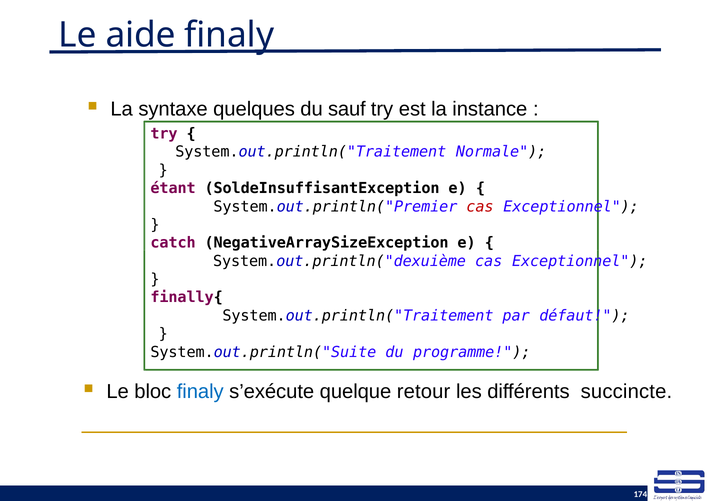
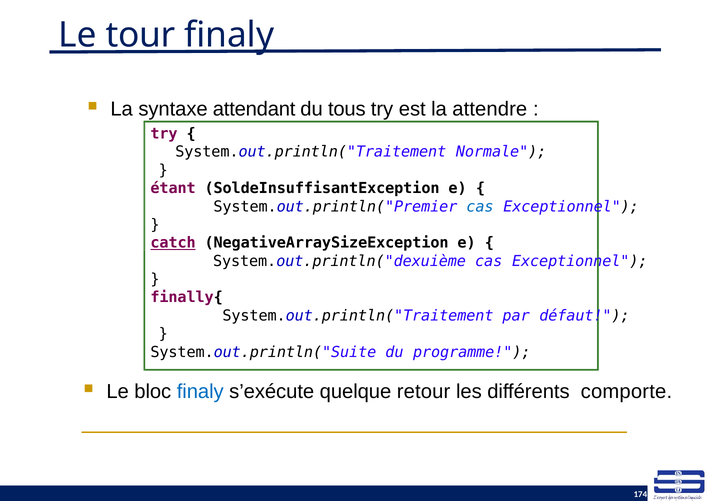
aide: aide -> tour (141, 35)
quelques: quelques -> attendant (254, 109)
sauf: sauf -> tous (347, 109)
instance: instance -> attendre (490, 109)
cas colour: red -> blue (480, 207)
catch underline: none -> present (173, 243)
succincte: succincte -> comporte (626, 391)
